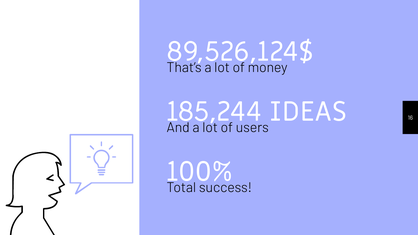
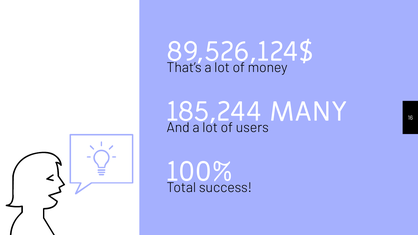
IDEAS: IDEAS -> MANY (308, 112)
